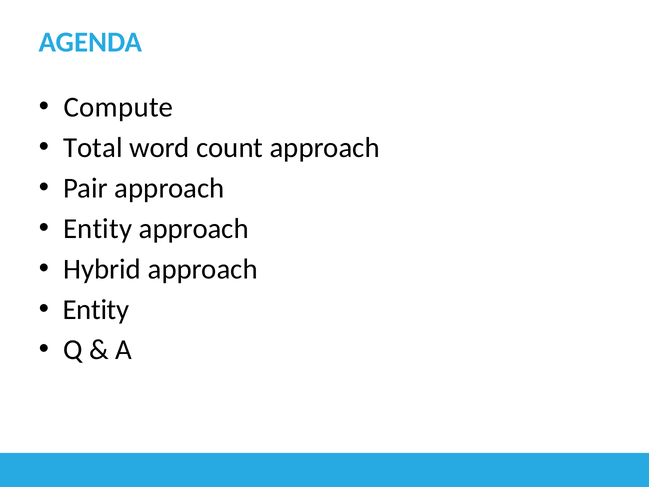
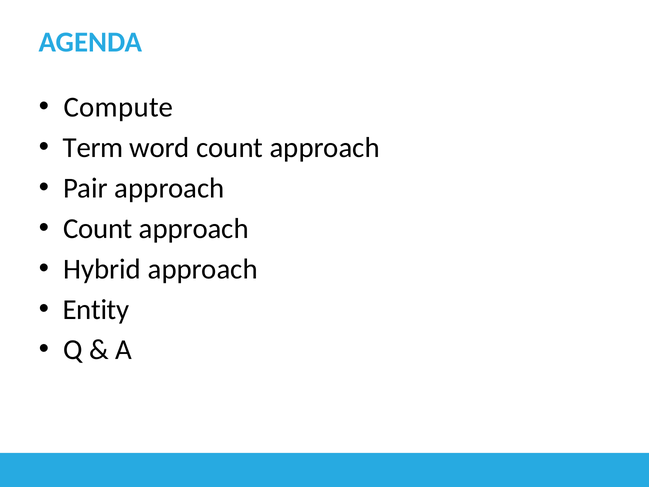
Total: Total -> Term (93, 148)
Entity: Entity -> Count (98, 229)
